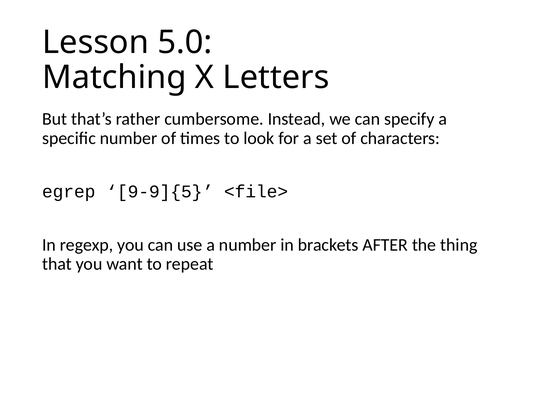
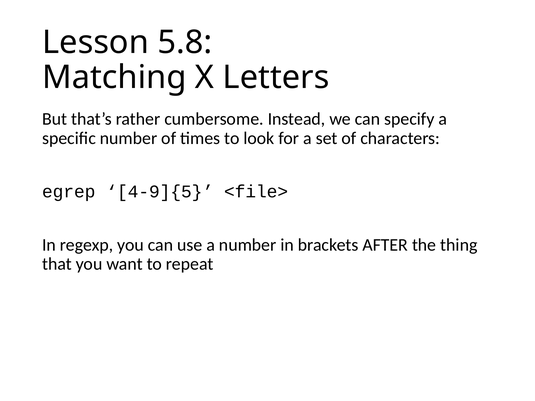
5.0: 5.0 -> 5.8 (185, 42)
9-9]{5: 9-9]{5 -> 4-9]{5 (160, 192)
